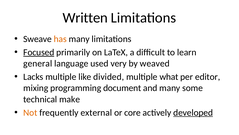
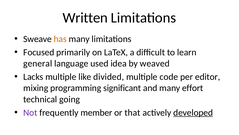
Focused underline: present -> none (39, 52)
very: very -> idea (119, 63)
what: what -> code (169, 77)
document: document -> significant (122, 88)
some: some -> effort (193, 88)
make: make -> going (70, 99)
Not colour: orange -> purple (30, 112)
external: external -> member (96, 112)
core: core -> that (132, 112)
